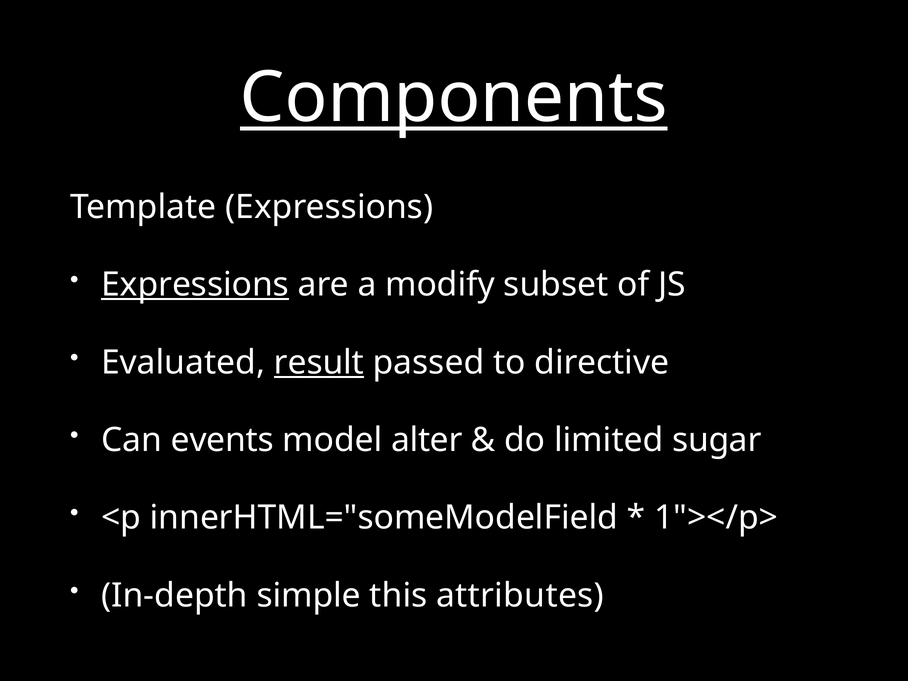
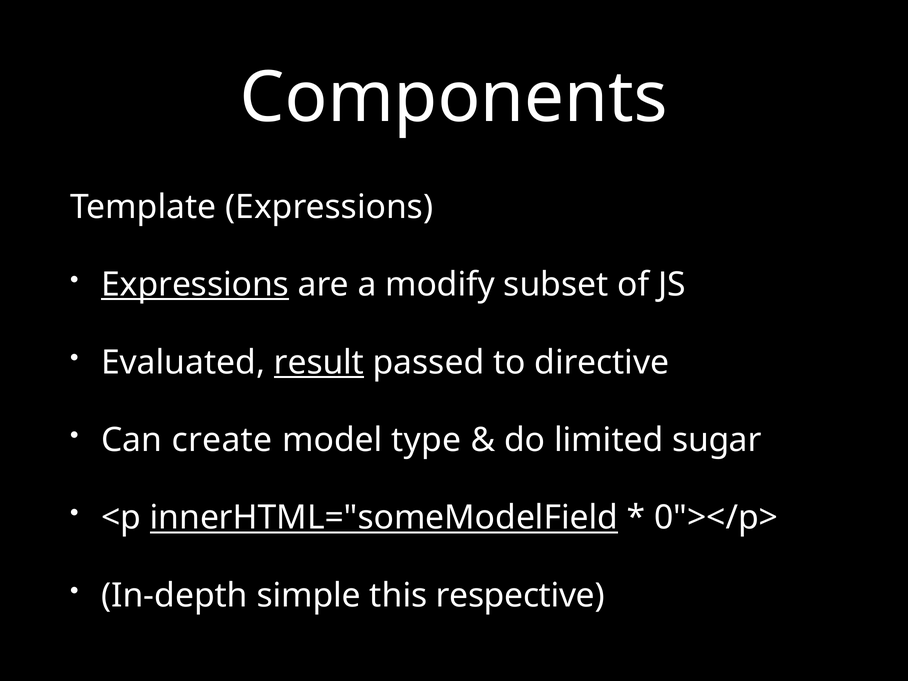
Components underline: present -> none (454, 98)
events: events -> create (222, 440)
alter: alter -> type (426, 440)
innerHTML="someModelField underline: none -> present (384, 518)
1"></p>: 1"></p> -> 0"></p> (716, 518)
attributes: attributes -> respective (520, 596)
